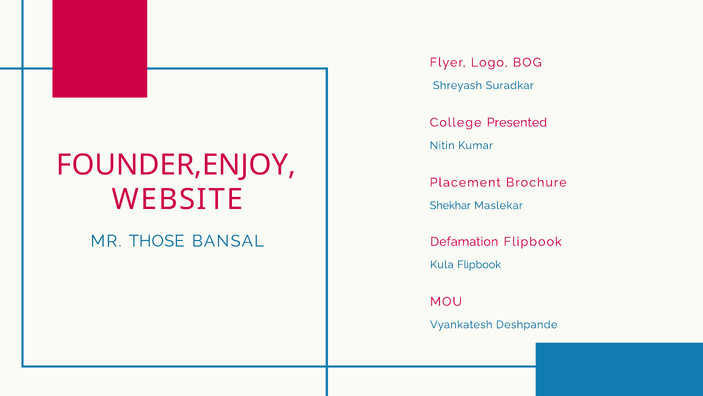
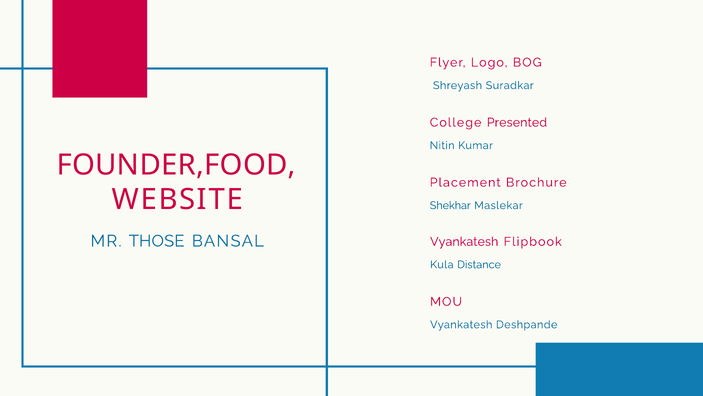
FOUNDER,ENJOY: FOUNDER,ENJOY -> FOUNDER,FOOD (176, 165)
Defamation: Defamation -> Vyankatesh (464, 241)
Kula Flipbook: Flipbook -> Distance (479, 264)
